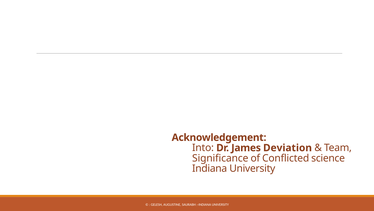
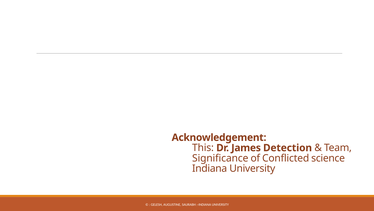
Into: Into -> This (203, 147)
Deviation: Deviation -> Detection (288, 147)
